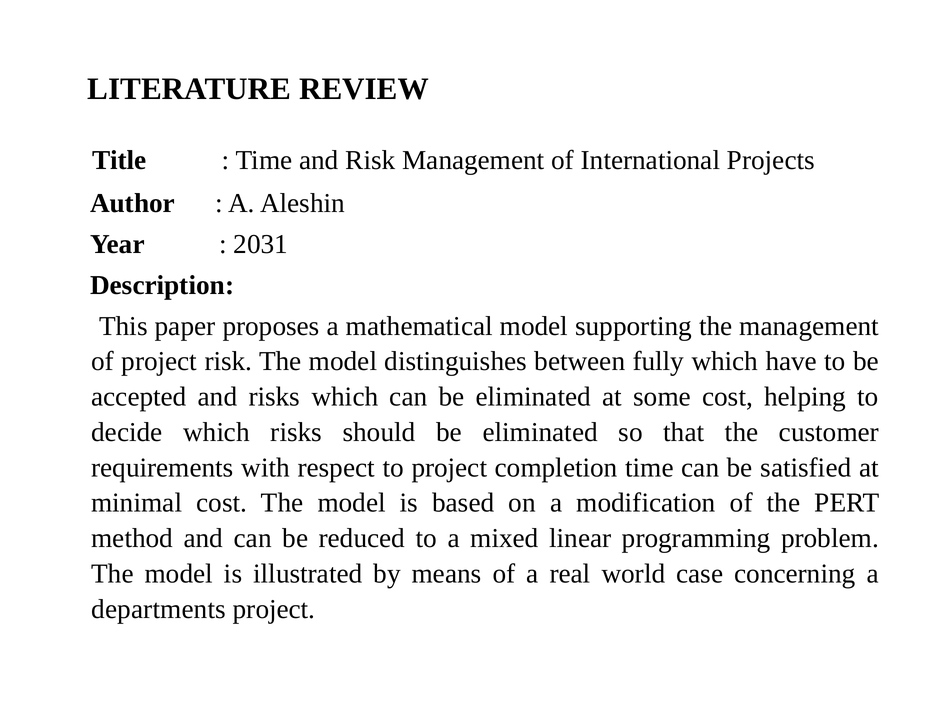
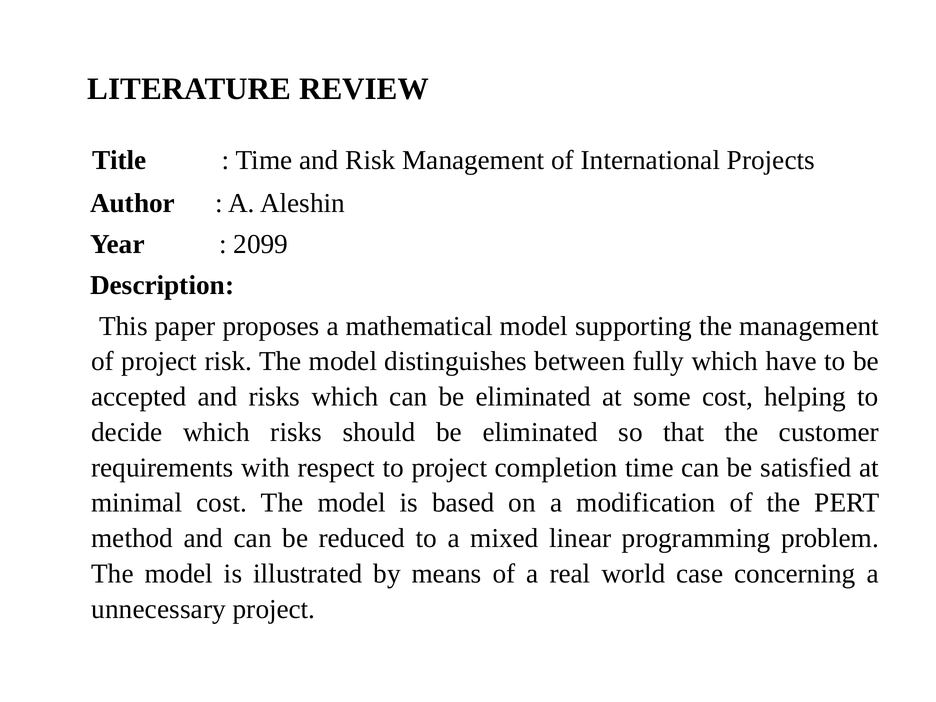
2031: 2031 -> 2099 (261, 244)
departments: departments -> unnecessary (159, 609)
